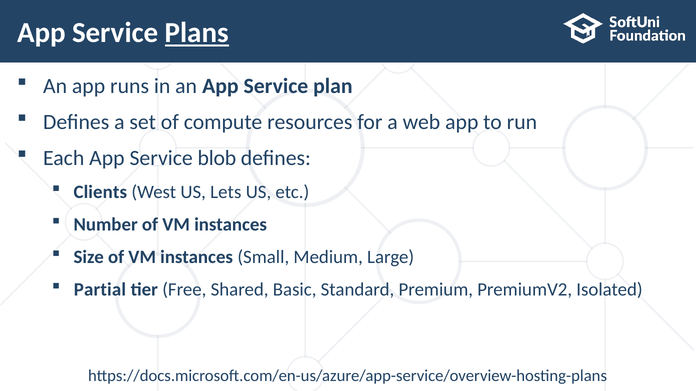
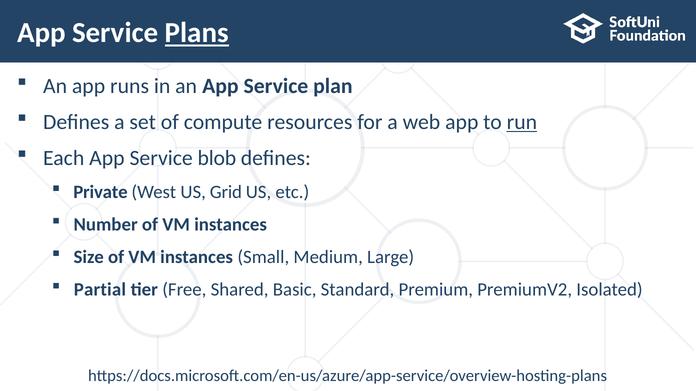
run underline: none -> present (522, 122)
Clients: Clients -> Private (100, 192)
Lets: Lets -> Grid (226, 192)
